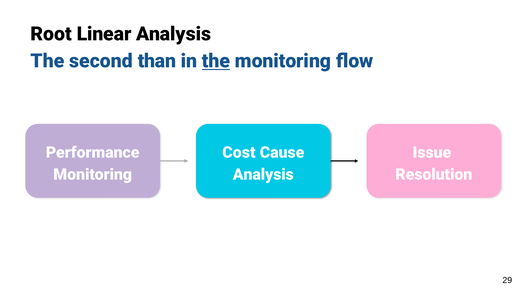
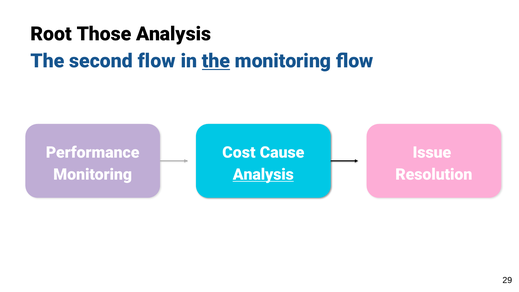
Linear: Linear -> Those (104, 34)
second than: than -> flow (157, 61)
Analysis underline: none -> present (263, 174)
